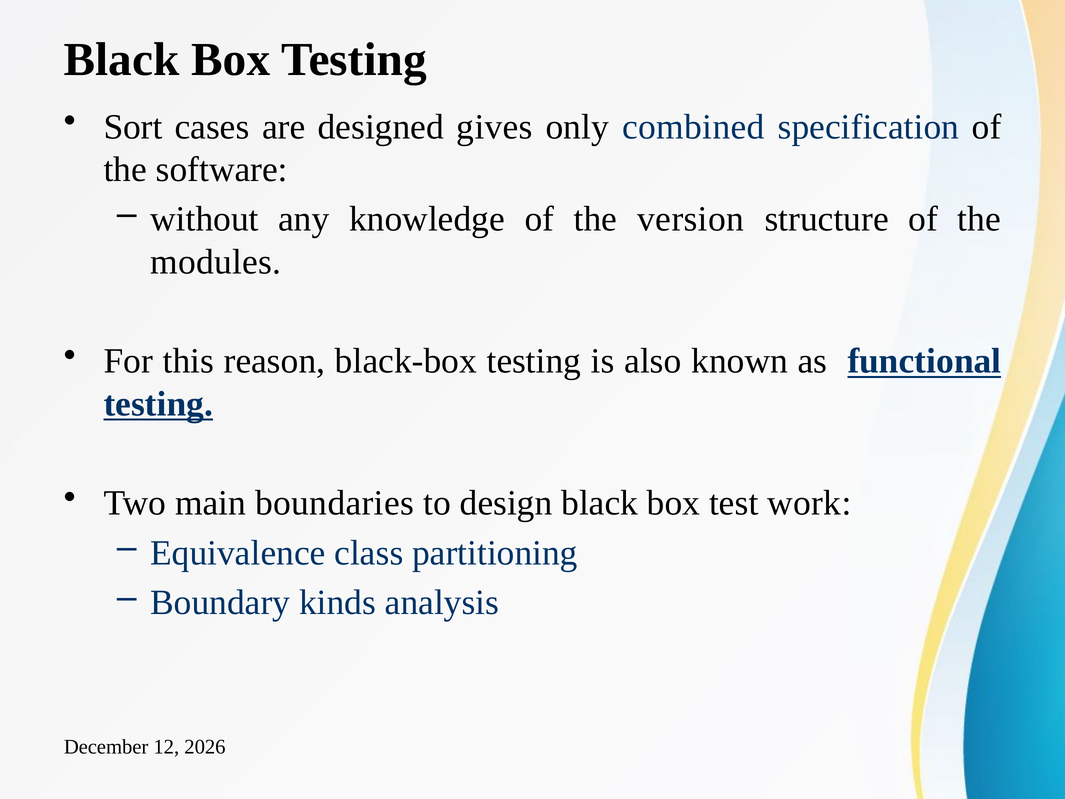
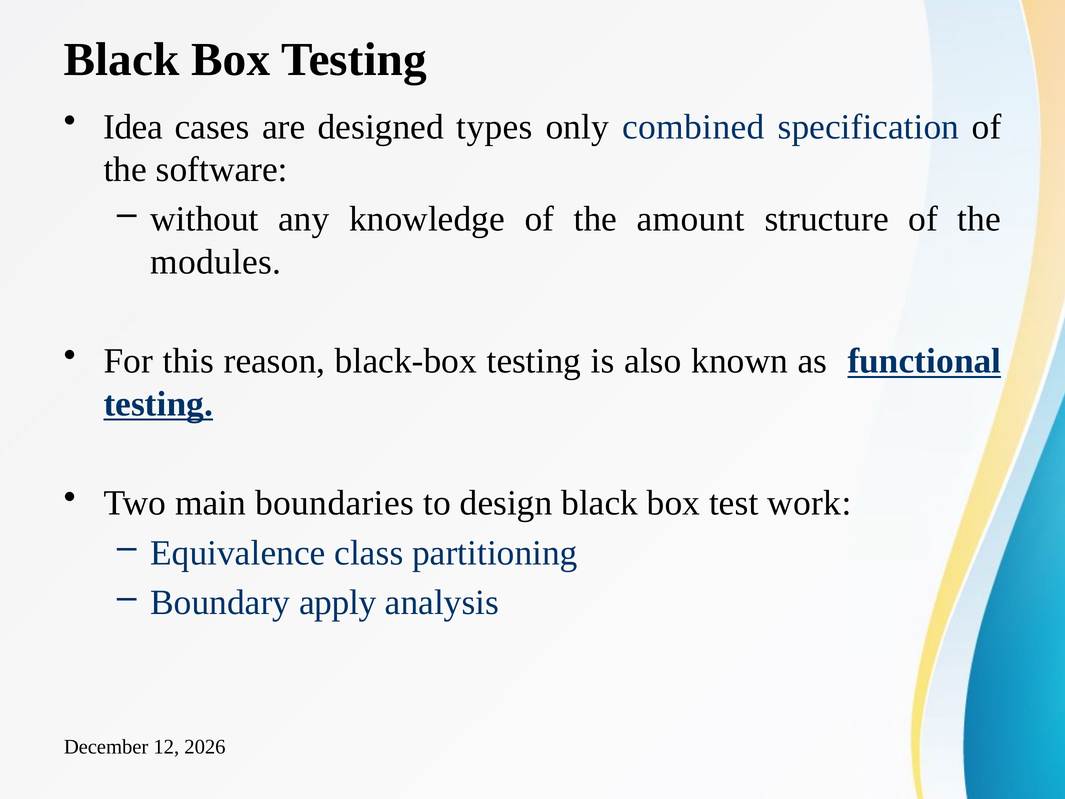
Sort: Sort -> Idea (133, 127)
gives: gives -> types (495, 127)
version: version -> amount (691, 219)
kinds: kinds -> apply (338, 602)
